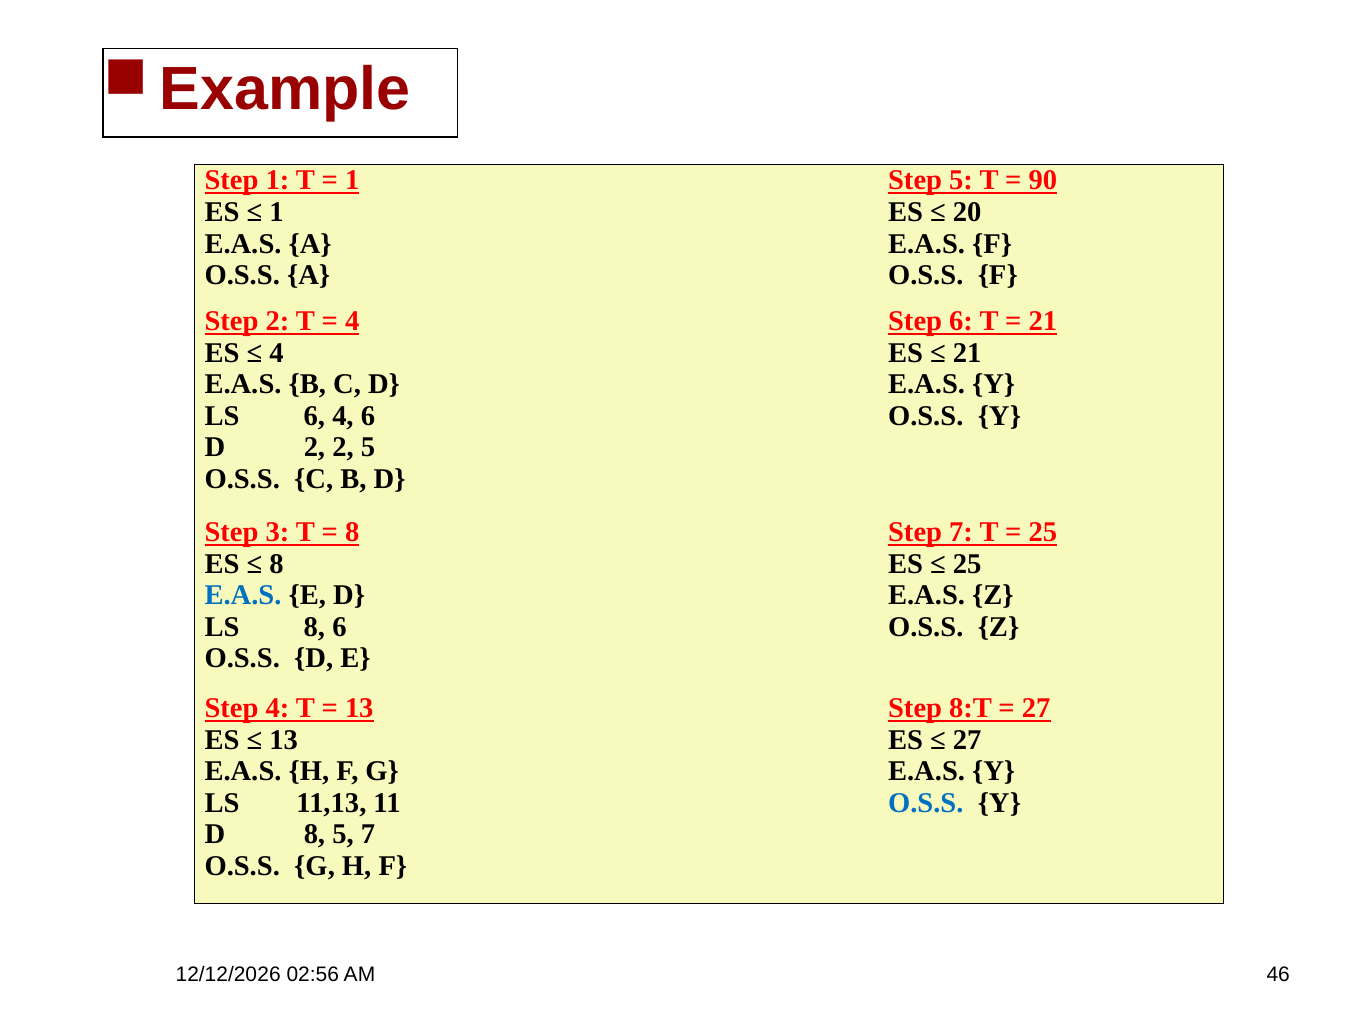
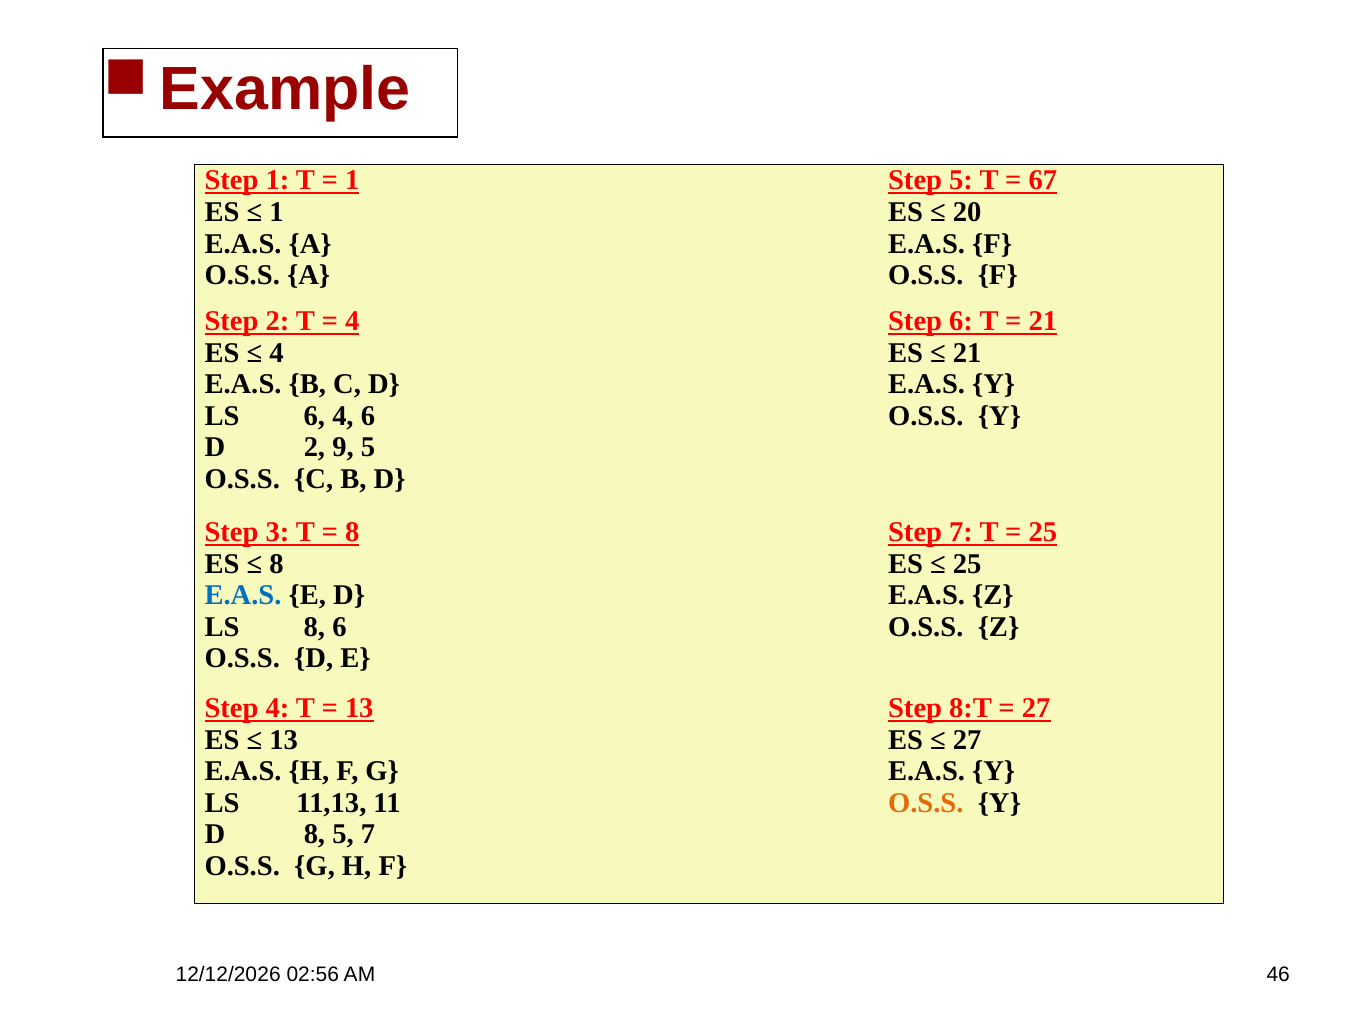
90: 90 -> 67 (1043, 181)
2 2: 2 -> 9 (343, 447)
O.S.S colour: blue -> orange (926, 803)
